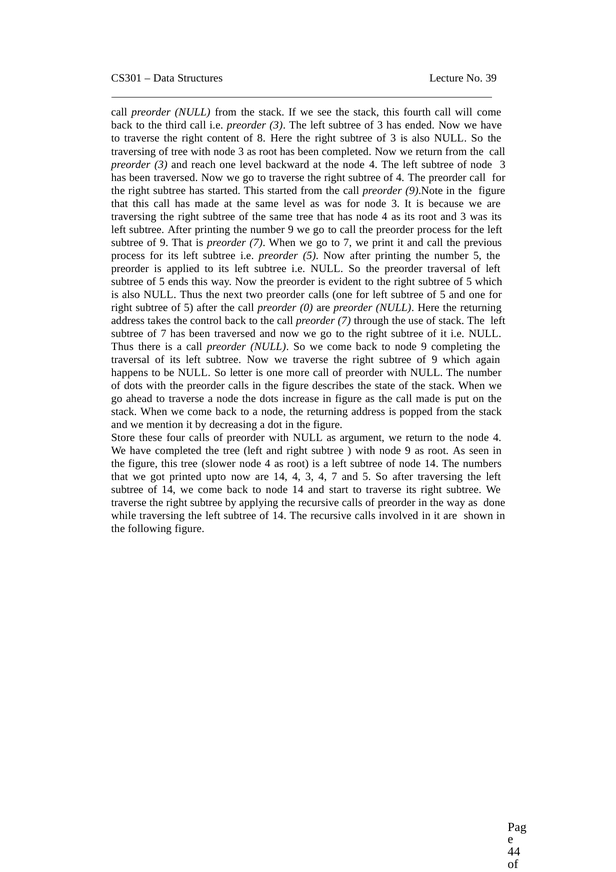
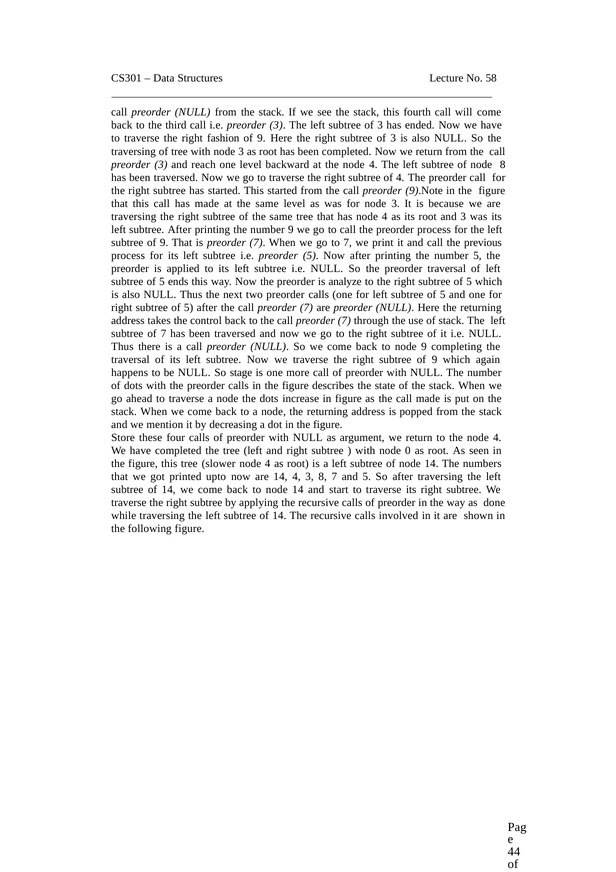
39: 39 -> 58 (491, 78)
content: content -> fashion (223, 138)
8: 8 -> 9 (261, 138)
of node 3: 3 -> 8 (503, 164)
evident: evident -> analyze (345, 281)
0: 0 -> 7 (306, 307)
letter: letter -> stage (241, 372)
with node 9: 9 -> 0 (408, 450)
3 4: 4 -> 8 (323, 476)
